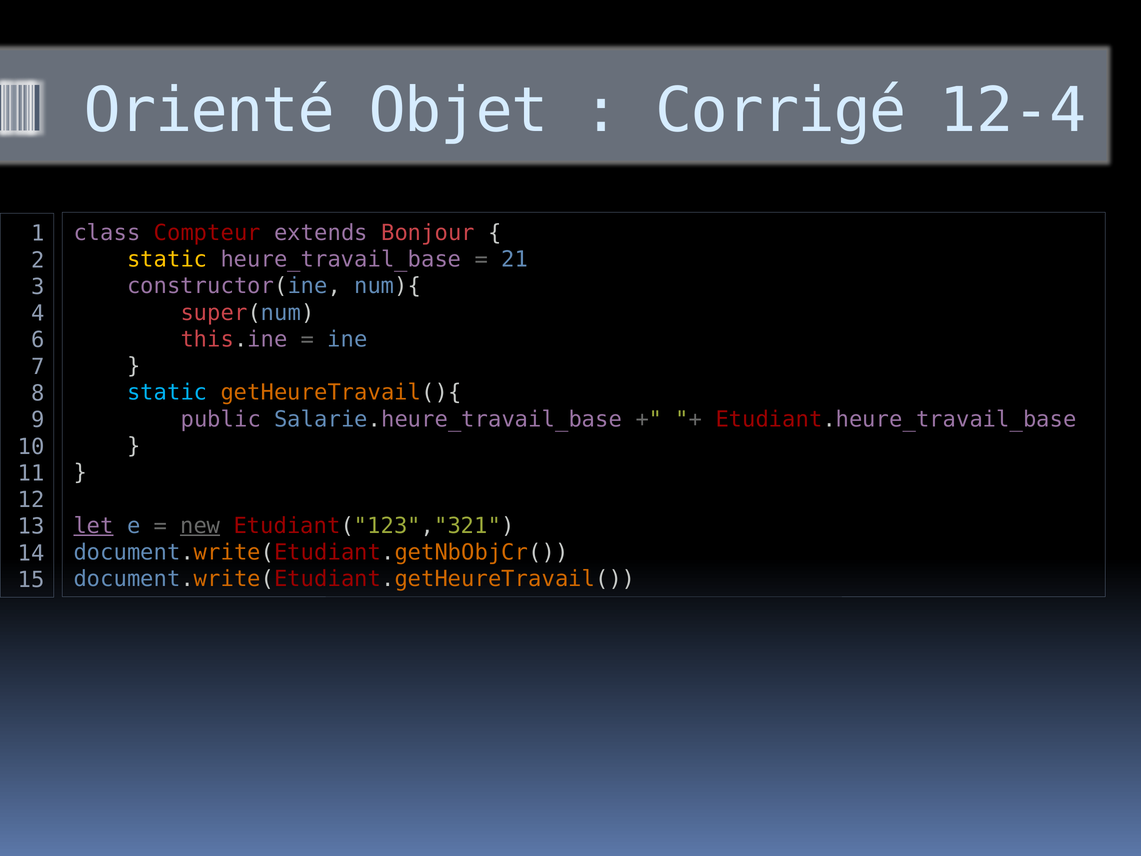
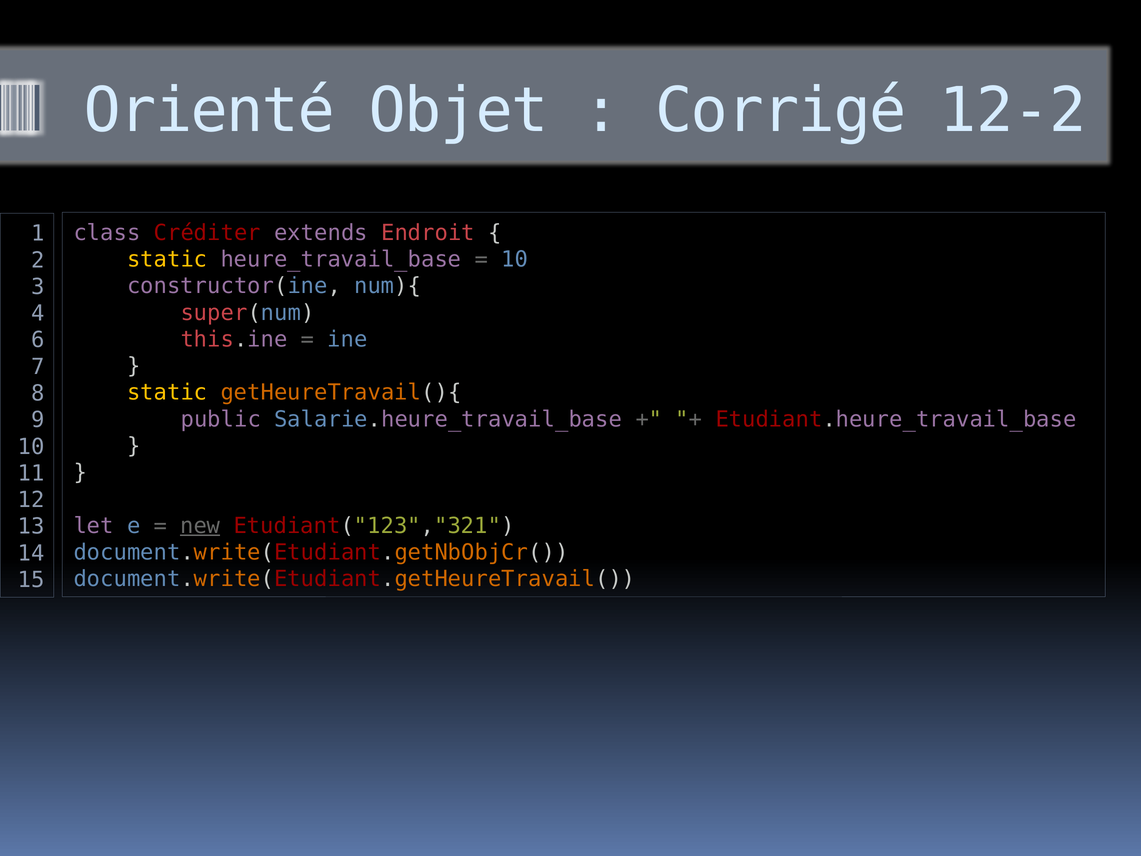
12-4: 12-4 -> 12-2 (1013, 111)
Compteur: Compteur -> Créditer (207, 233)
Bonjour: Bonjour -> Endroit (428, 233)
21: 21 -> 10 (515, 259)
static colour: light blue -> yellow (167, 393)
let underline: present -> none (94, 526)
